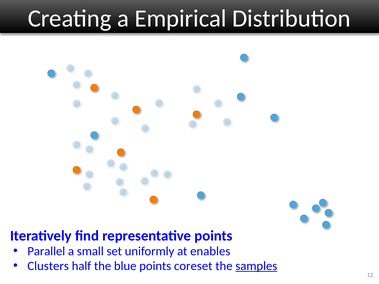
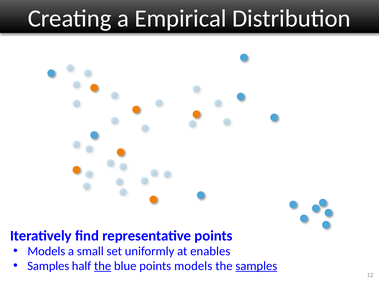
Parallel: Parallel -> Models (46, 251)
Clusters: Clusters -> Samples (48, 266)
the underline: none -> present (103, 266)
points coreset: coreset -> models (193, 266)
